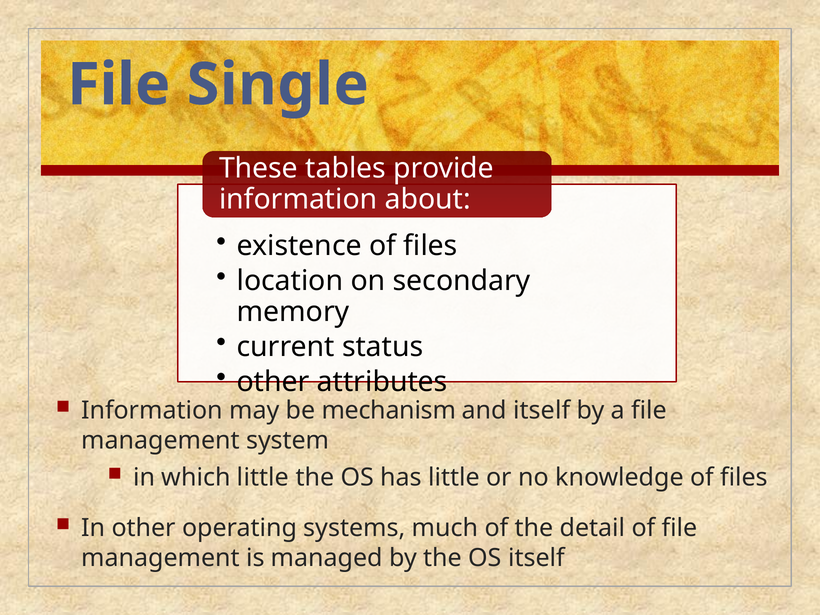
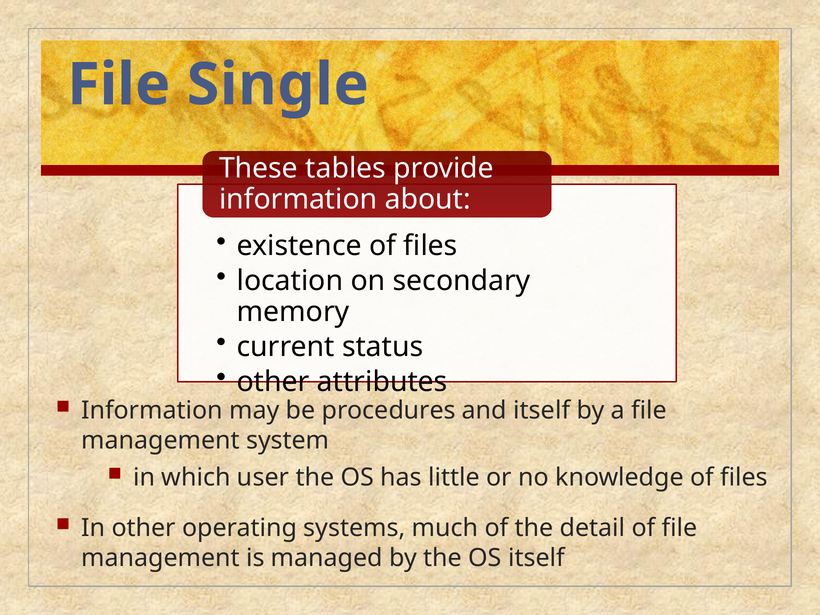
mechanism: mechanism -> procedures (389, 410)
which little: little -> user (263, 477)
